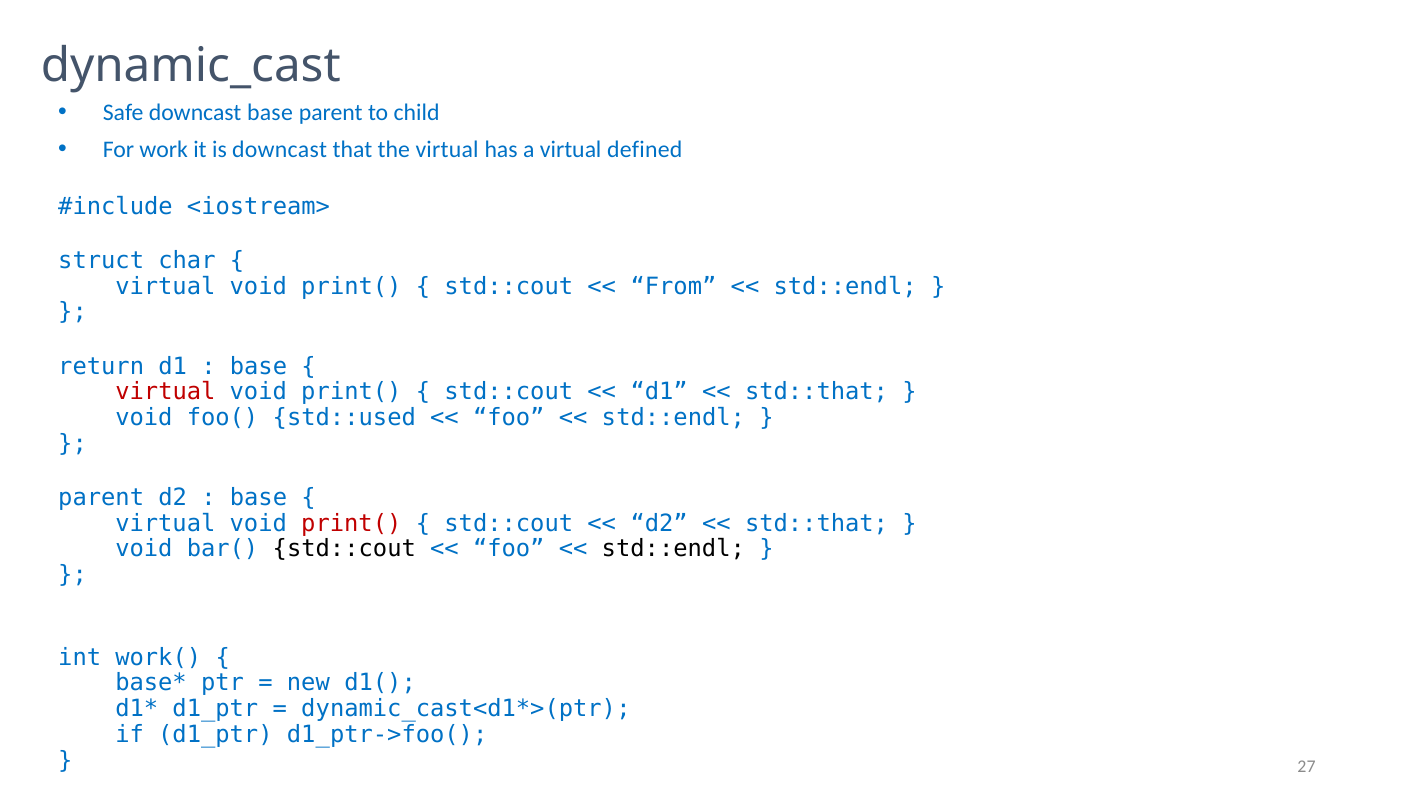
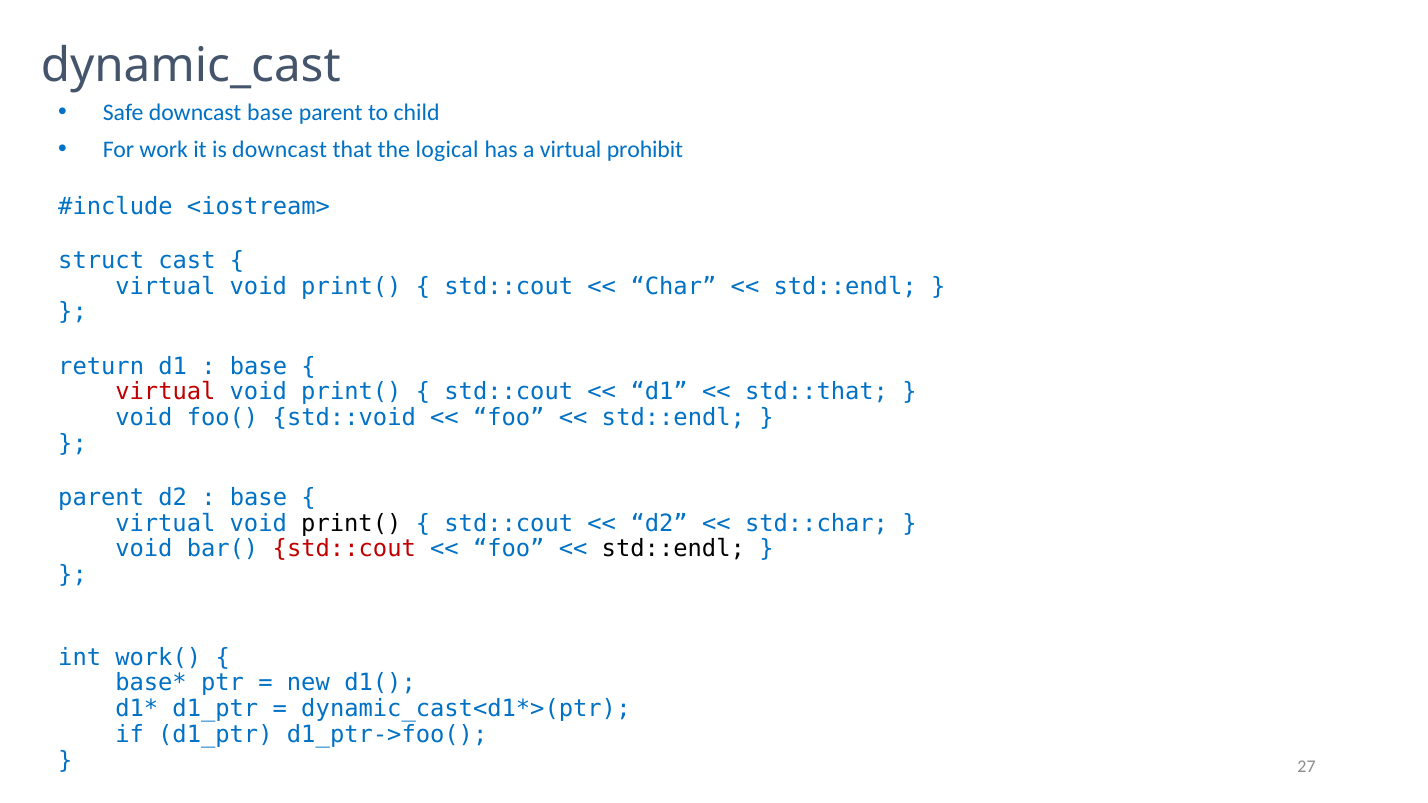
the virtual: virtual -> logical (447, 150)
defined: defined -> prohibit (645, 150)
char: char -> cast (187, 261)
From: From -> Char (673, 287)
std::used: std::used -> std::void (344, 418)
print( colour: red -> black (351, 523)
std::that: std::that -> std::char (817, 523)
std::cout colour: black -> red (344, 549)
